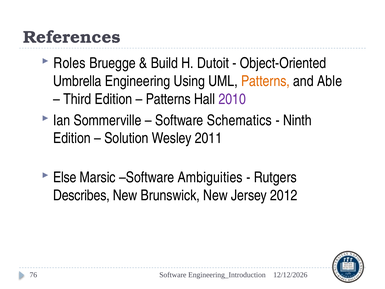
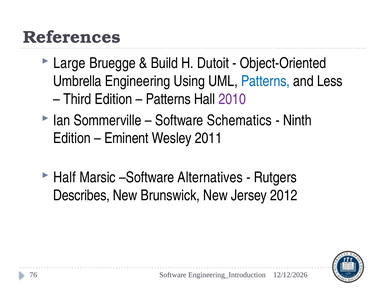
Roles: Roles -> Large (69, 63)
Patterns colour: orange -> blue (265, 81)
Able: Able -> Less (330, 81)
Solution: Solution -> Eminent (126, 138)
Else: Else -> Half (65, 177)
Ambiguities: Ambiguities -> Alternatives (210, 177)
